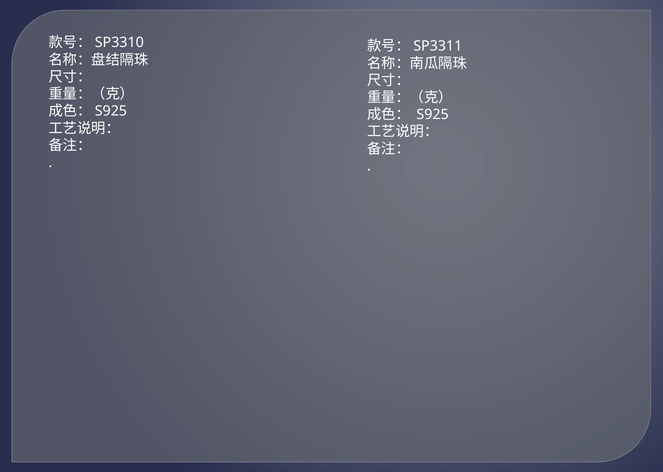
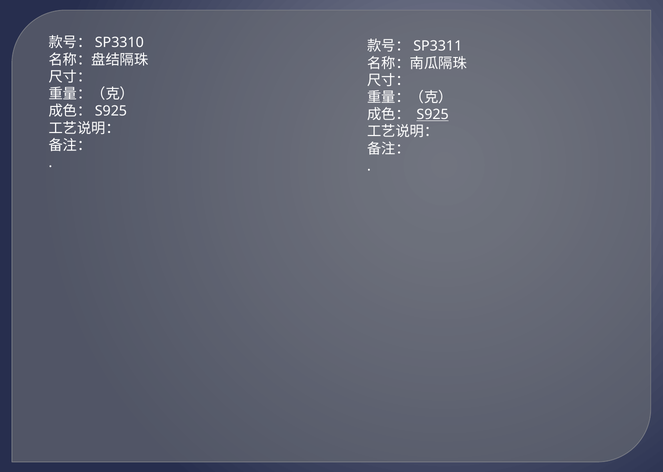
S925 underline: none -> present (433, 115)
